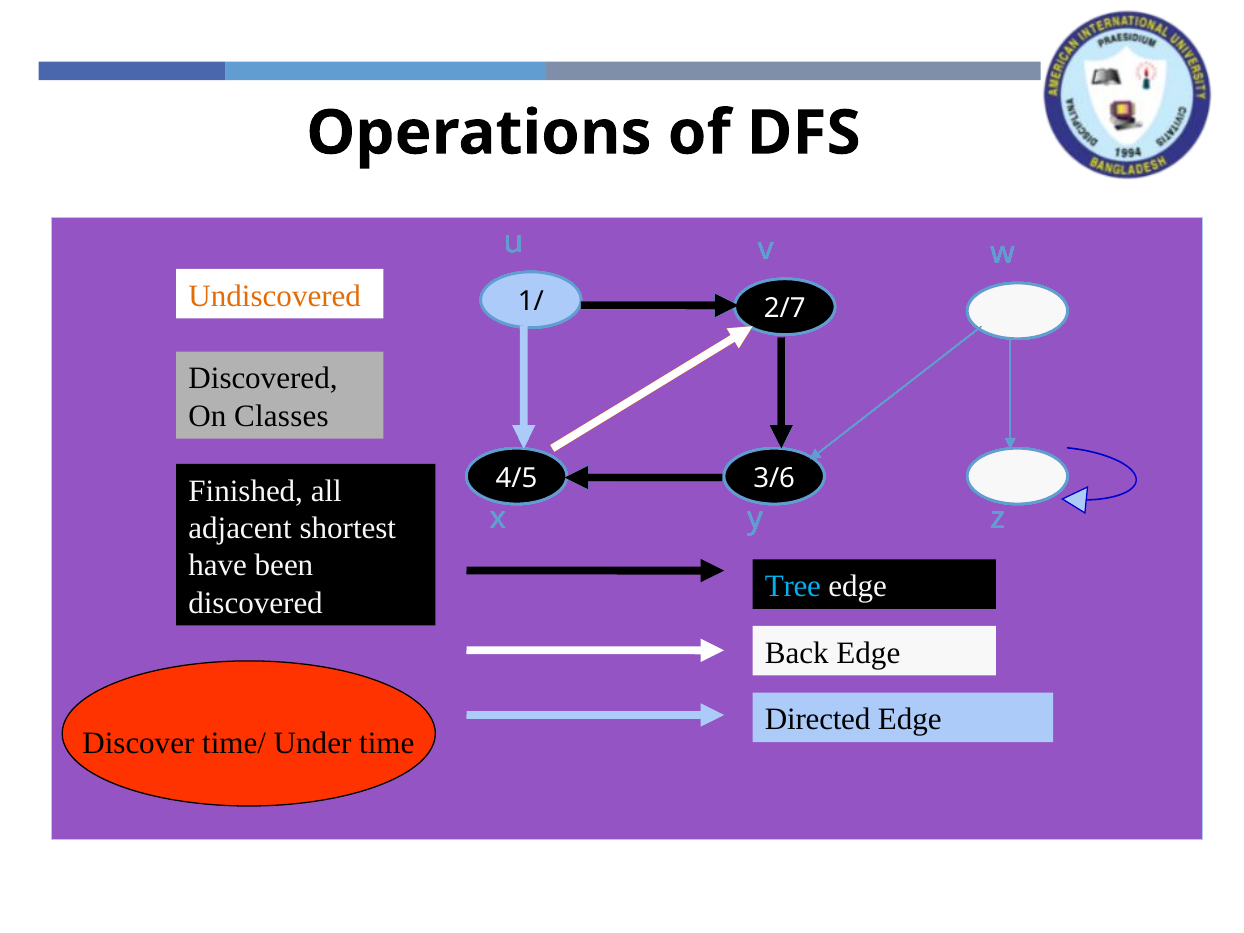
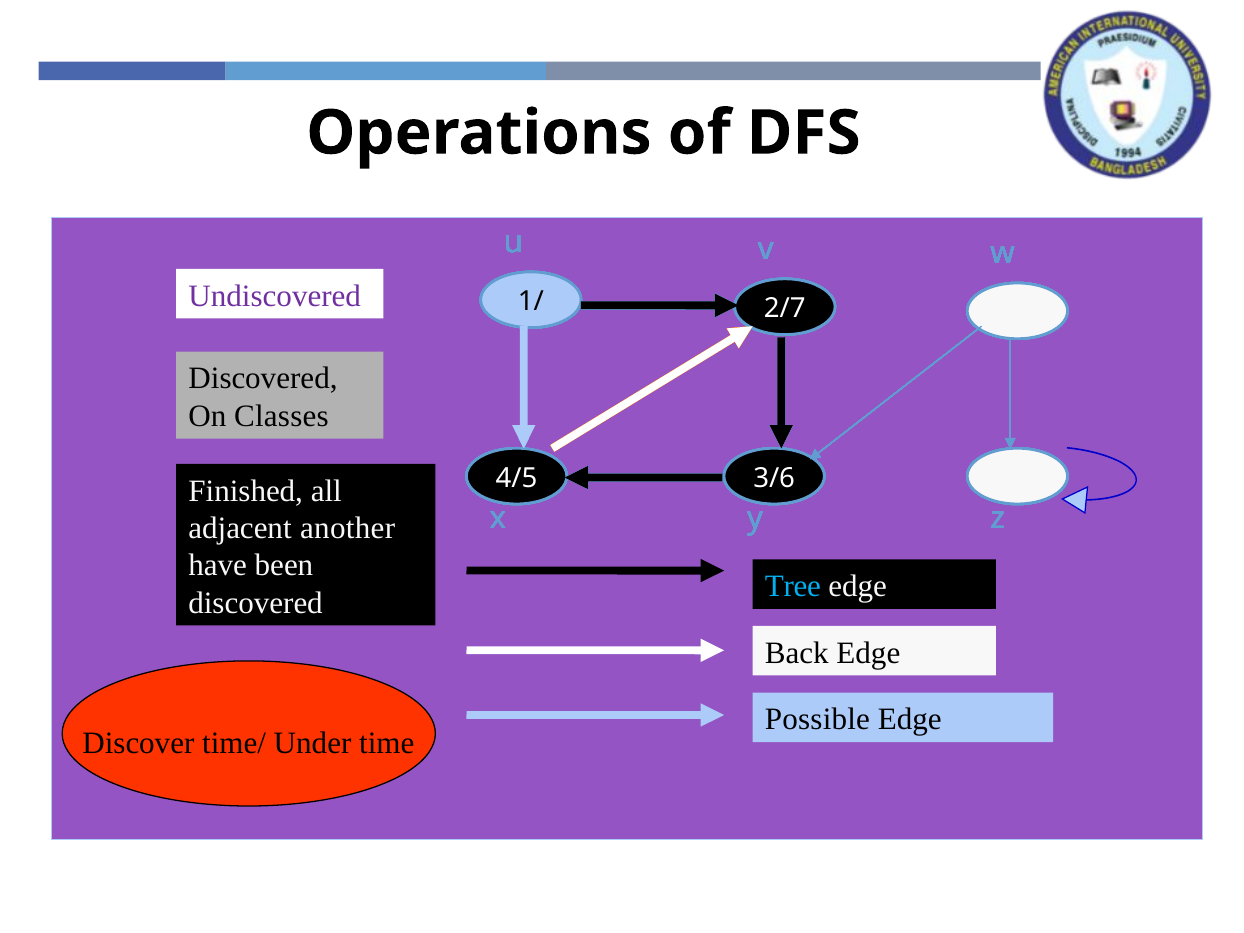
Undiscovered colour: orange -> purple (275, 296)
shortest: shortest -> another (348, 528)
Directed: Directed -> Possible (817, 720)
